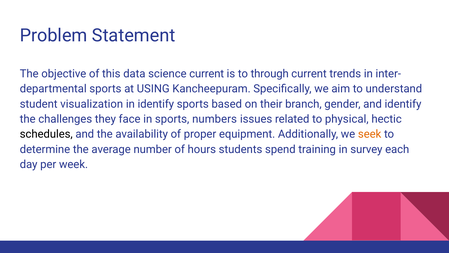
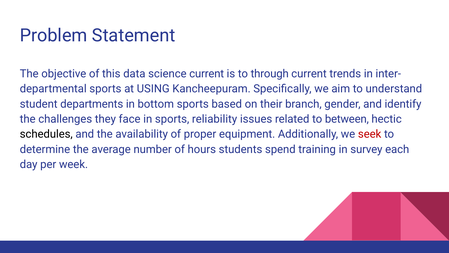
visualization: visualization -> departments (92, 104)
in identify: identify -> bottom (156, 104)
numbers: numbers -> reliability (215, 119)
physical: physical -> between (347, 119)
seek colour: orange -> red (370, 134)
